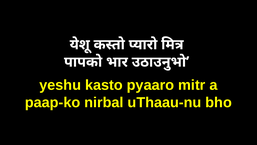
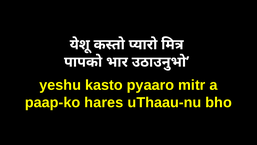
nirbal: nirbal -> hares (104, 102)
